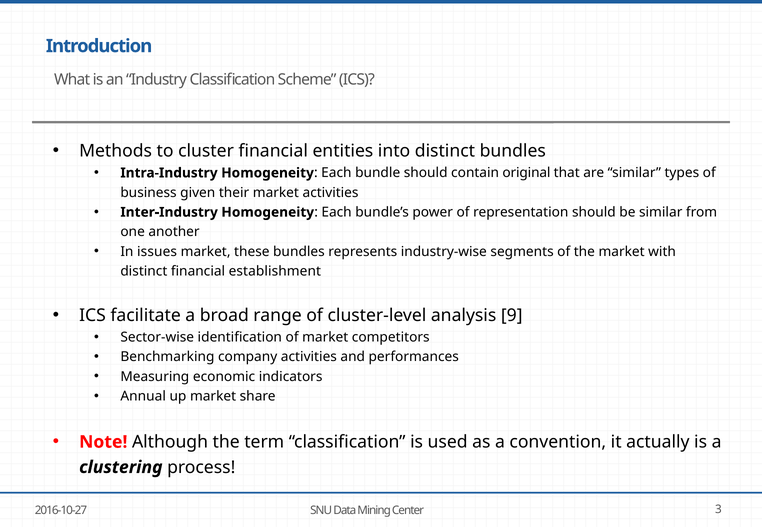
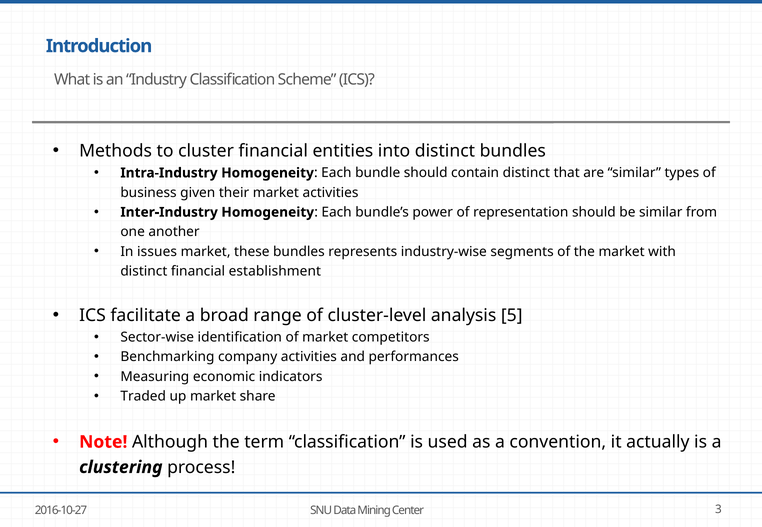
contain original: original -> distinct (526, 173)
9: 9 -> 5 (512, 316)
Annual: Annual -> Traded (143, 397)
